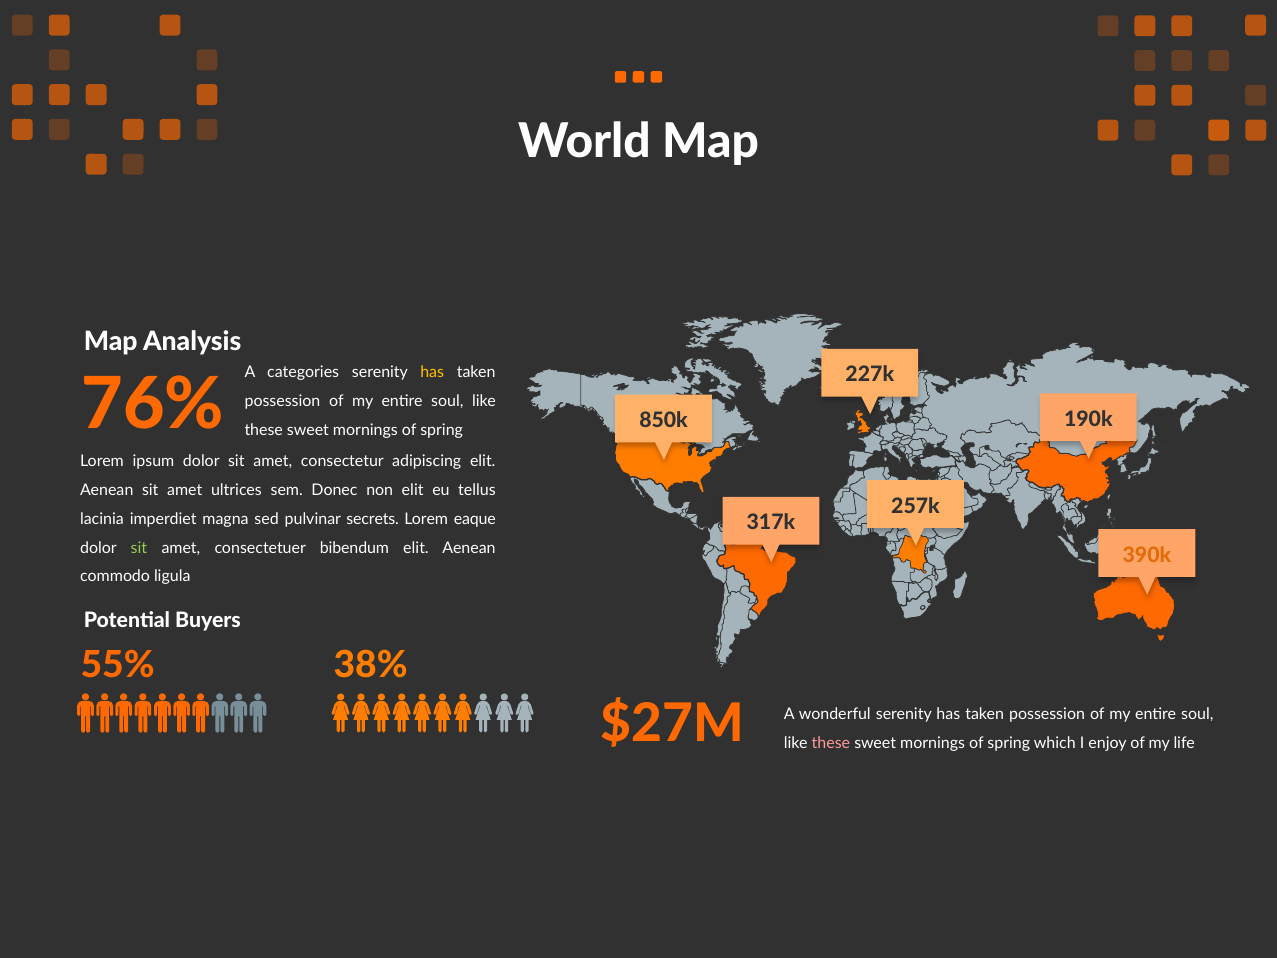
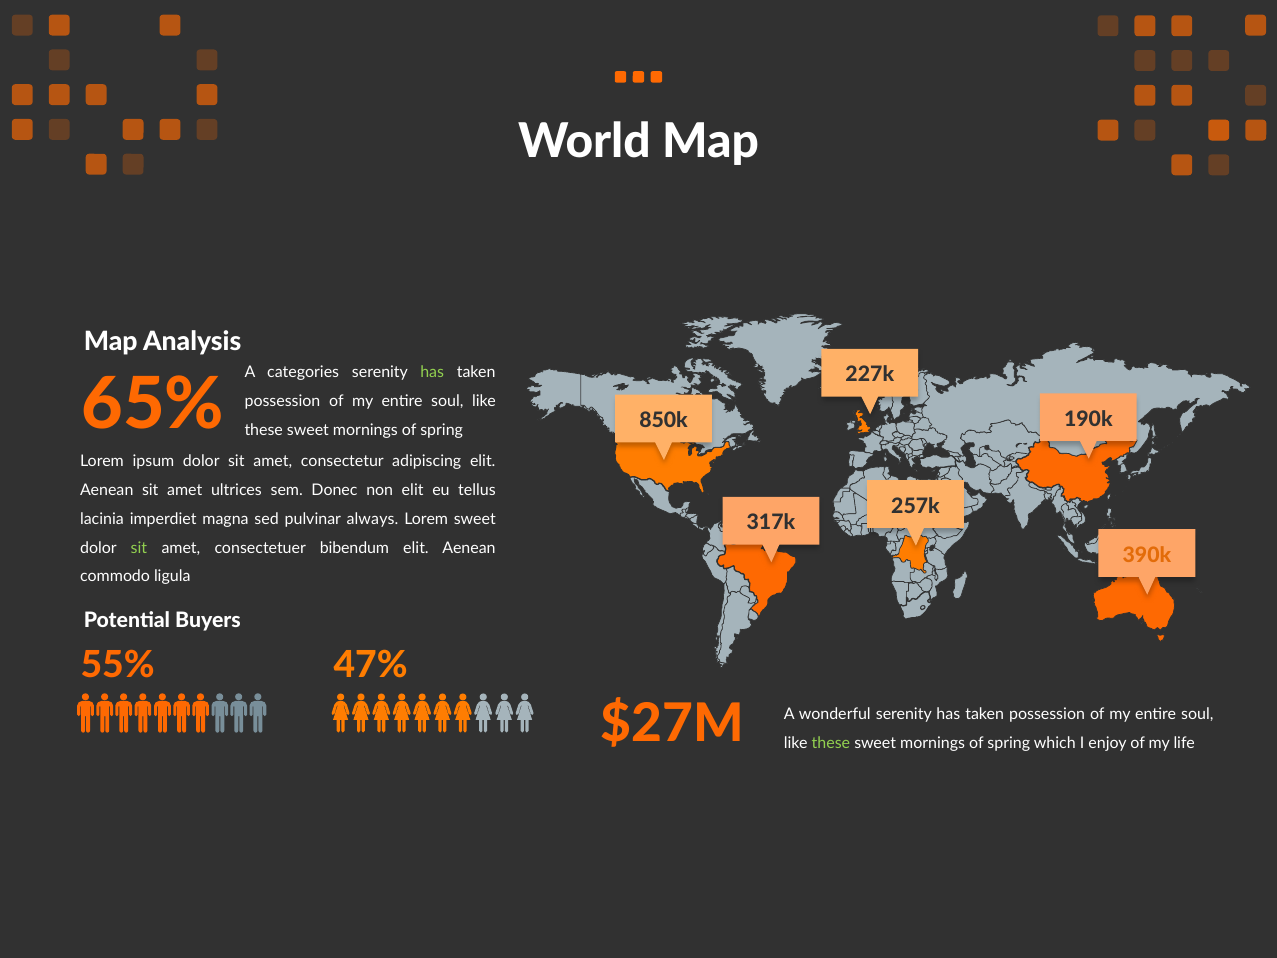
has colour: yellow -> light green (432, 372)
76%: 76% -> 65% (153, 404)
secrets: secrets -> always (372, 519)
Lorem eaque: eaque -> sweet (475, 519)
38%: 38% -> 47% (371, 666)
these colour: pink -> light green (831, 743)
